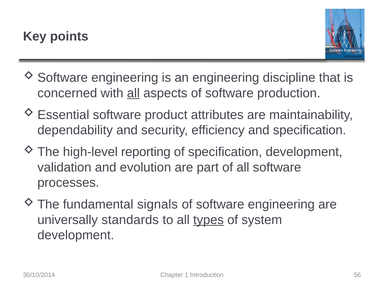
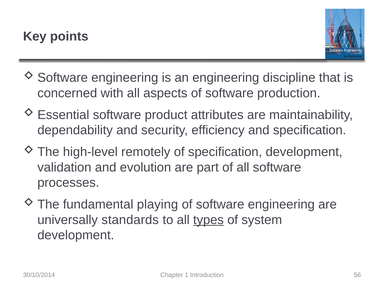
all underline: present -> none (133, 93)
reporting: reporting -> remotely (146, 152)
signals: signals -> playing (158, 204)
